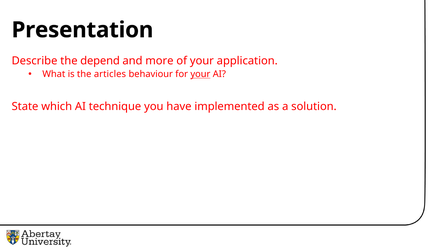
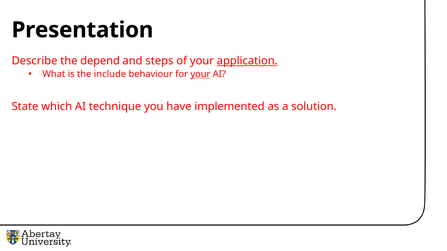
more: more -> steps (159, 61)
application underline: none -> present (247, 61)
articles: articles -> include (110, 74)
